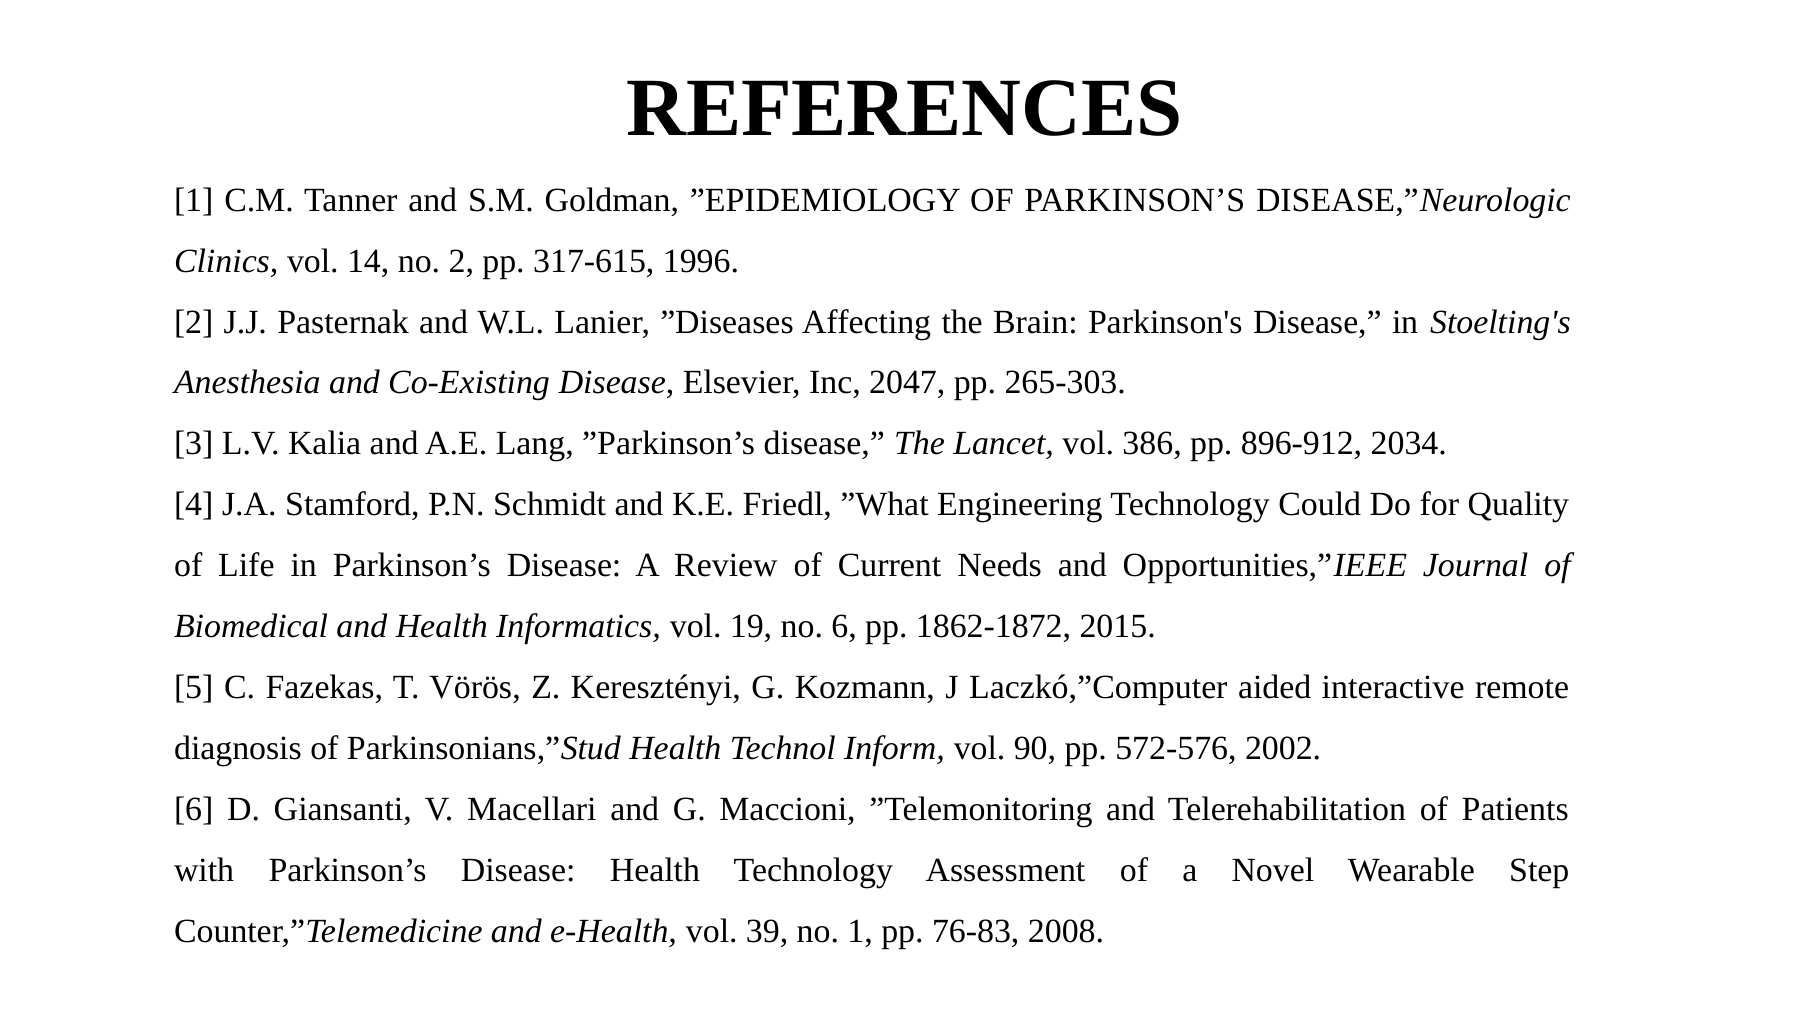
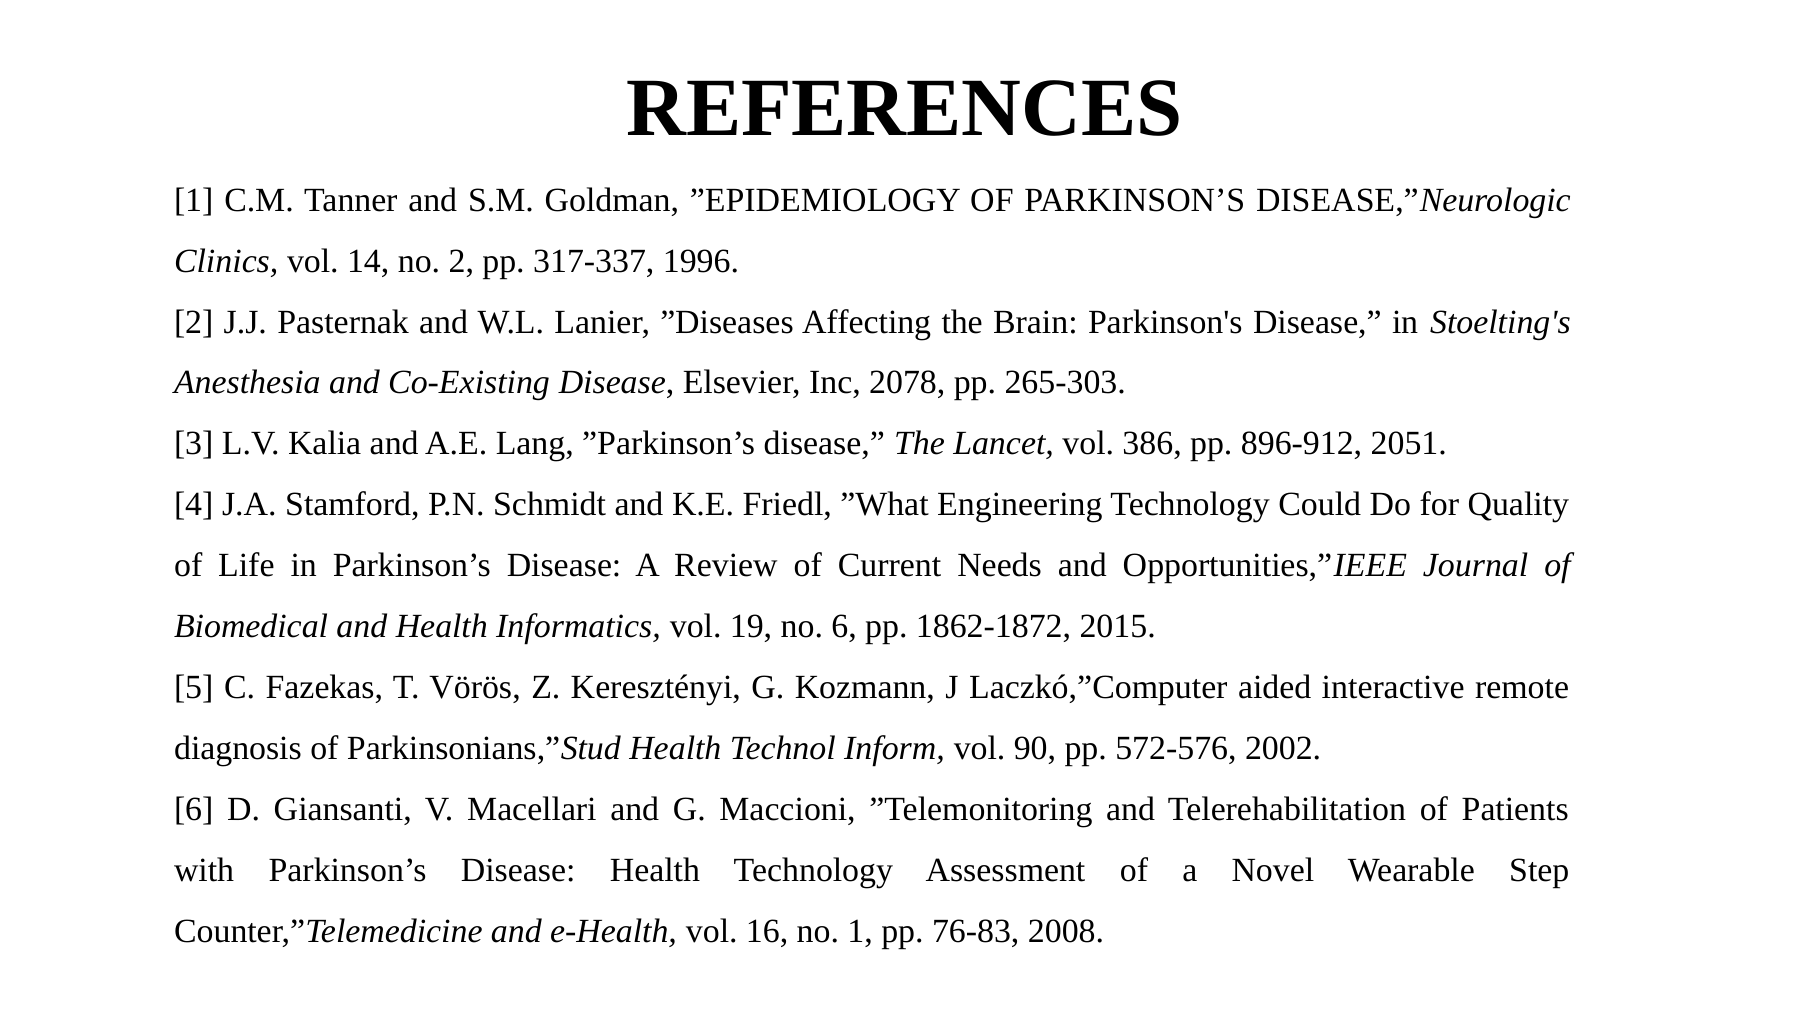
317-615: 317-615 -> 317-337 (594, 261)
2047: 2047 -> 2078 (907, 383)
2034: 2034 -> 2051 (1409, 444)
39: 39 -> 16 (767, 932)
